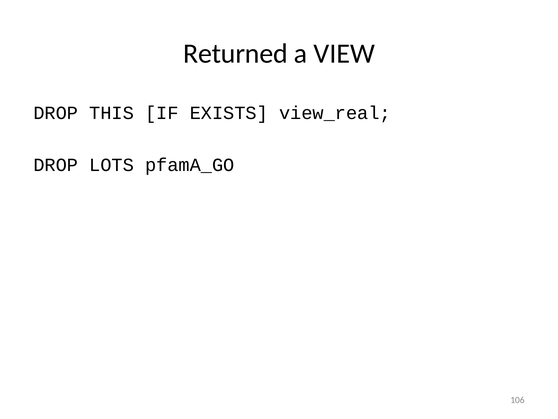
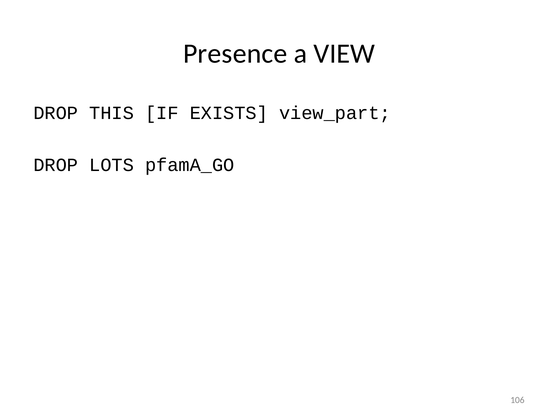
Returned: Returned -> Presence (235, 54)
view_real: view_real -> view_part (335, 113)
